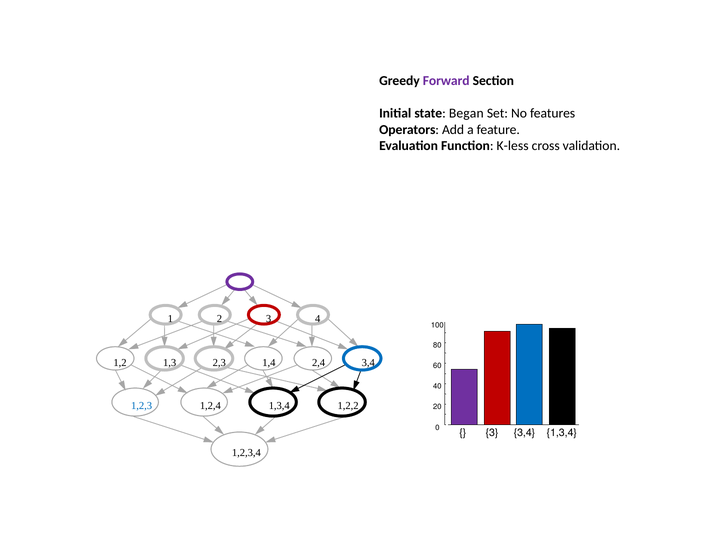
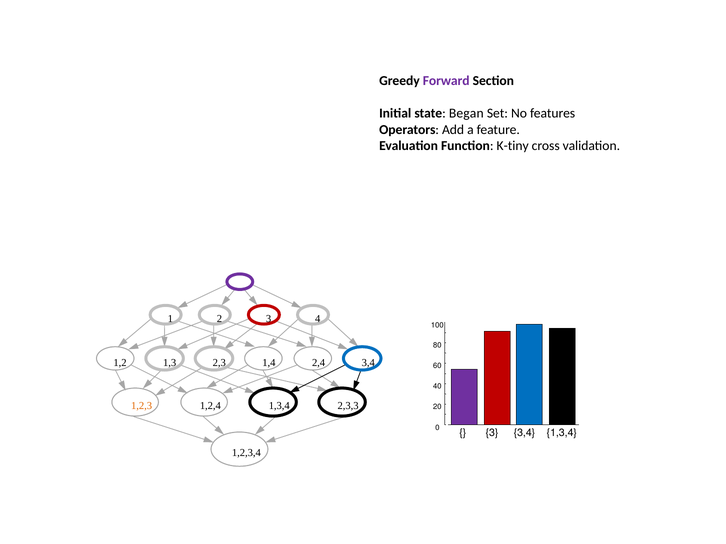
K-less: K-less -> K-tiny (513, 146)
1,2,3 colour: blue -> orange (142, 406)
1,2,2: 1,2,2 -> 2,3,3 (348, 406)
